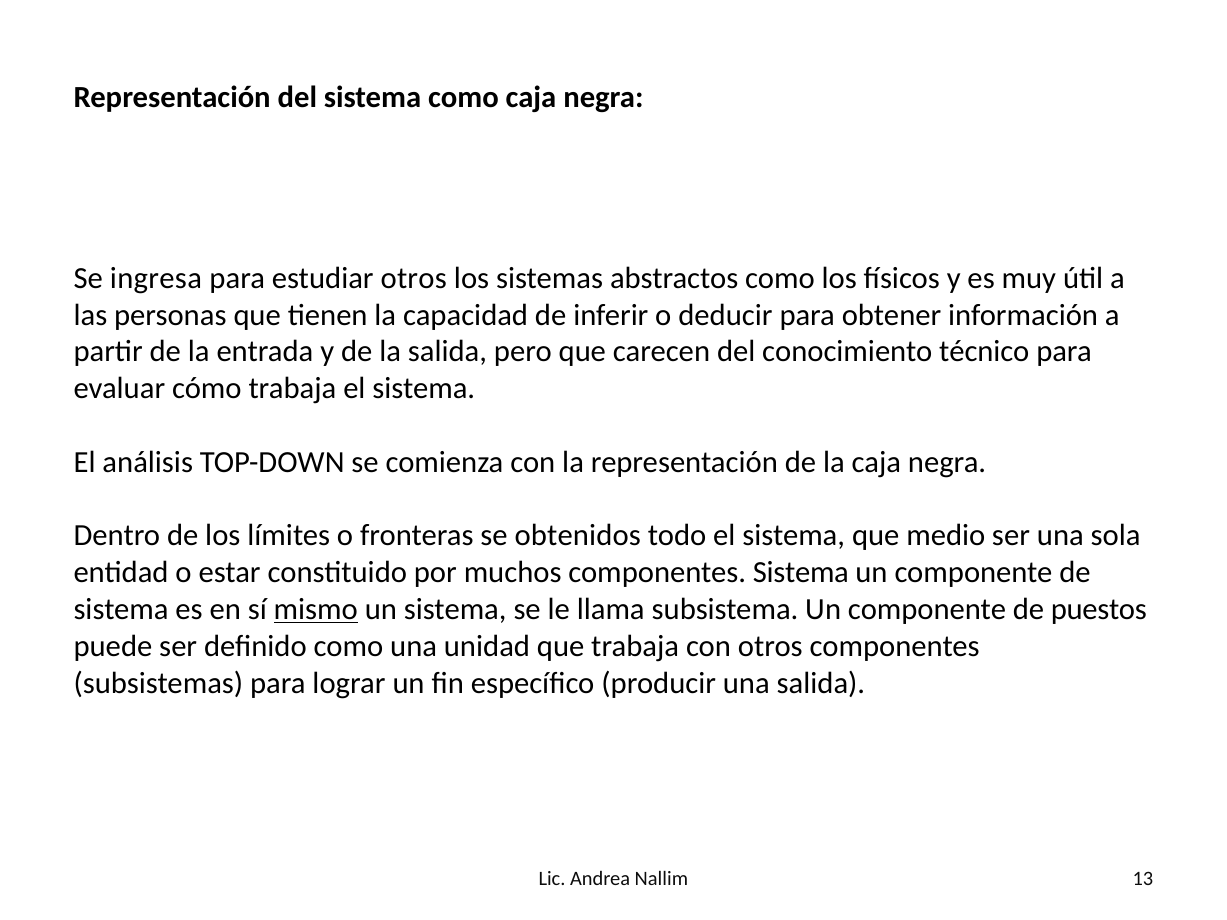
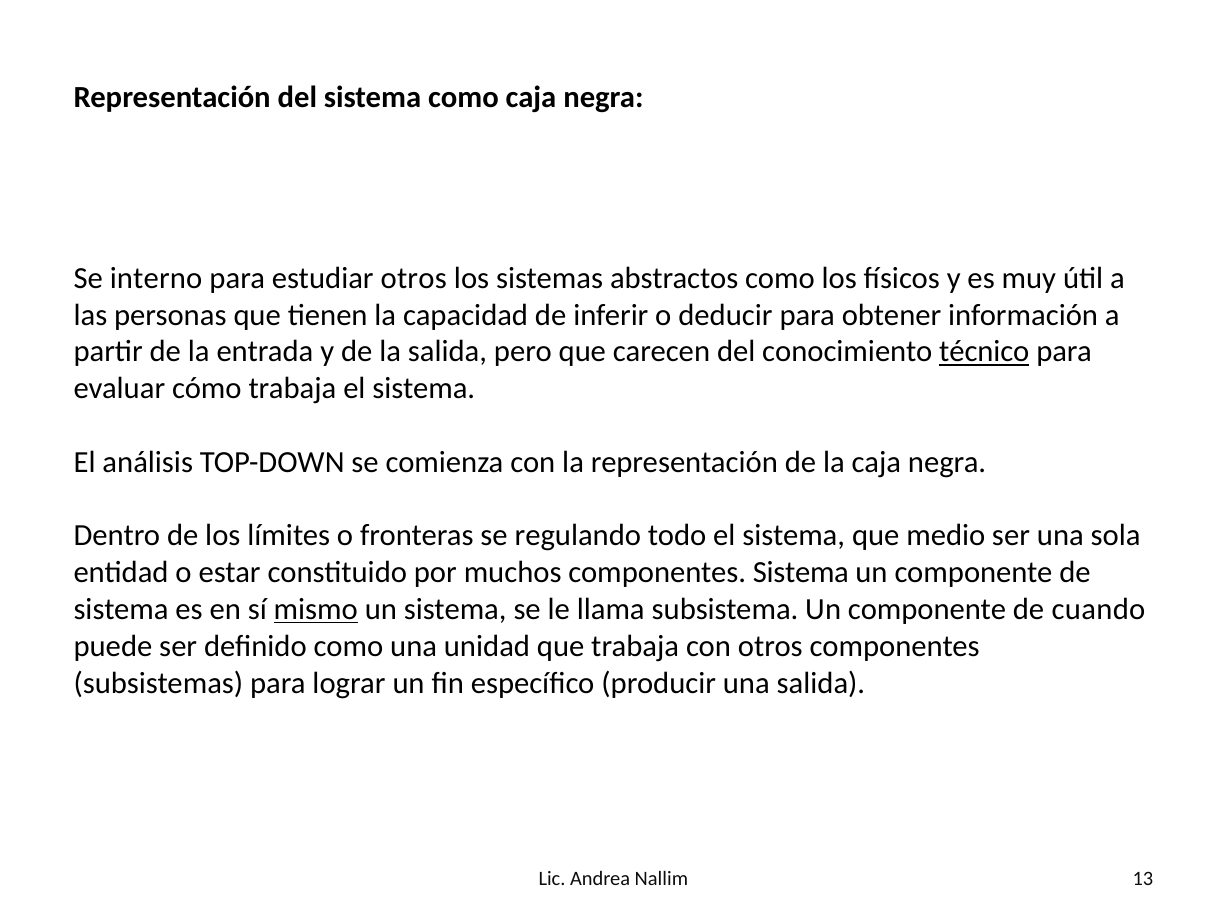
ingresa: ingresa -> interno (156, 278)
técnico underline: none -> present (984, 352)
obtenidos: obtenidos -> regulando (578, 536)
puestos: puestos -> cuando (1099, 610)
